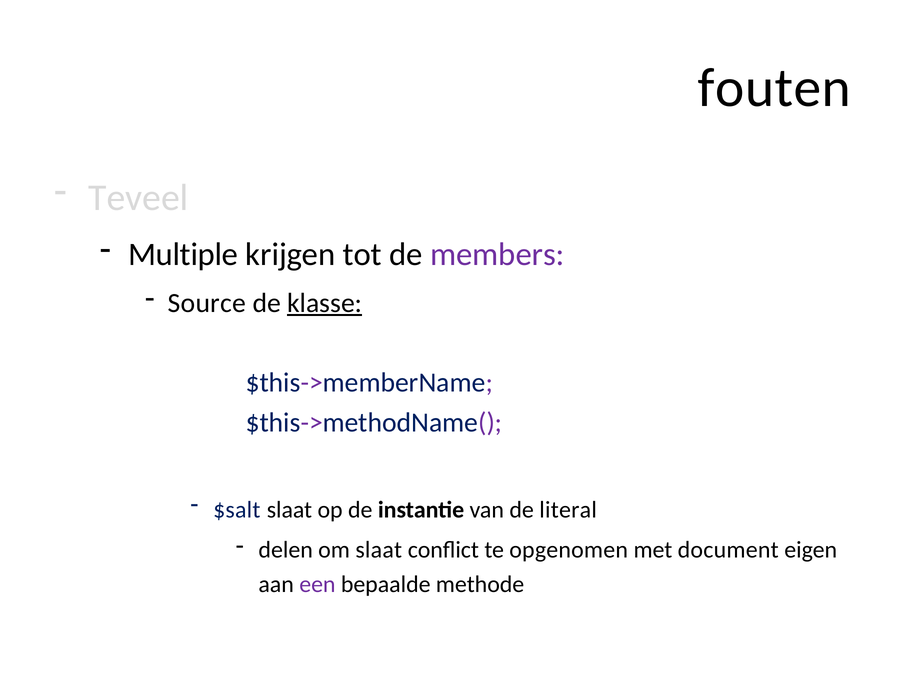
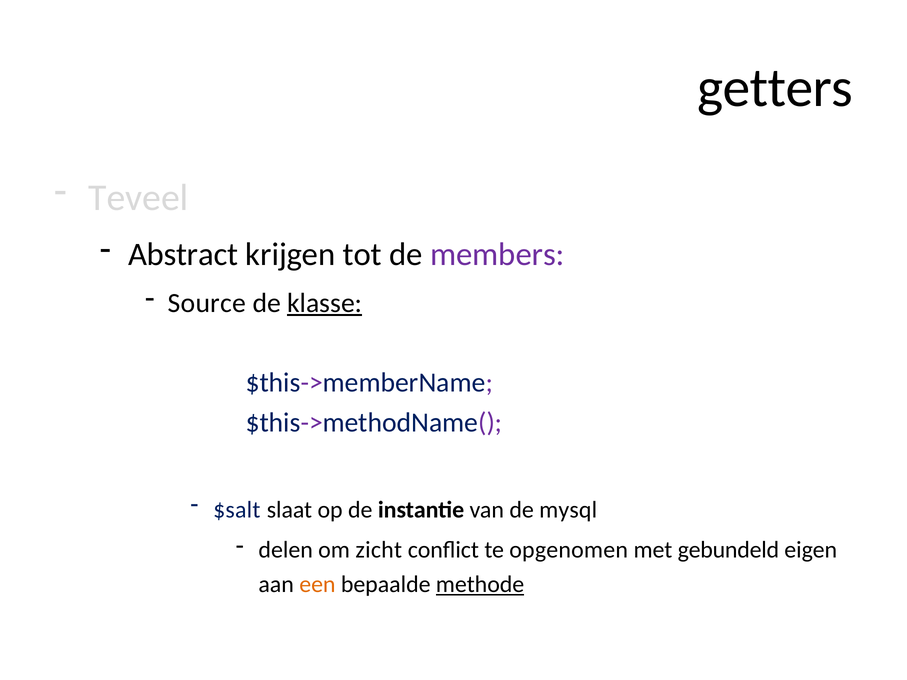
fouten: fouten -> getters (775, 88)
Multiple: Multiple -> Abstract (183, 255)
literal: literal -> mysql (568, 510)
om slaat: slaat -> zicht (379, 550)
document: document -> gebundeld (728, 550)
een colour: purple -> orange (317, 584)
methode underline: none -> present (480, 584)
